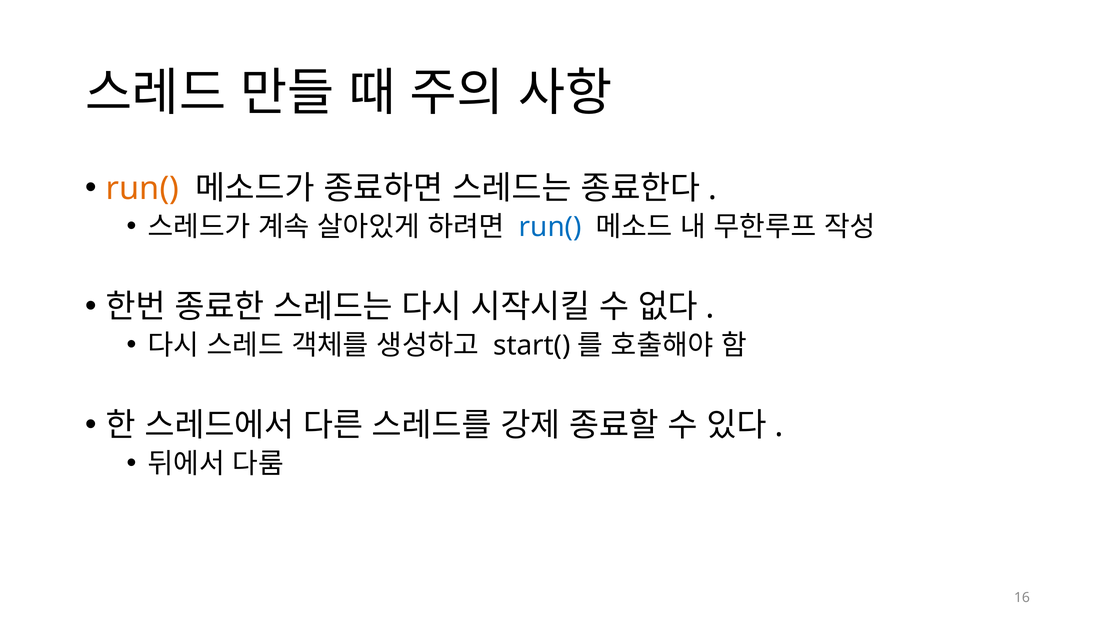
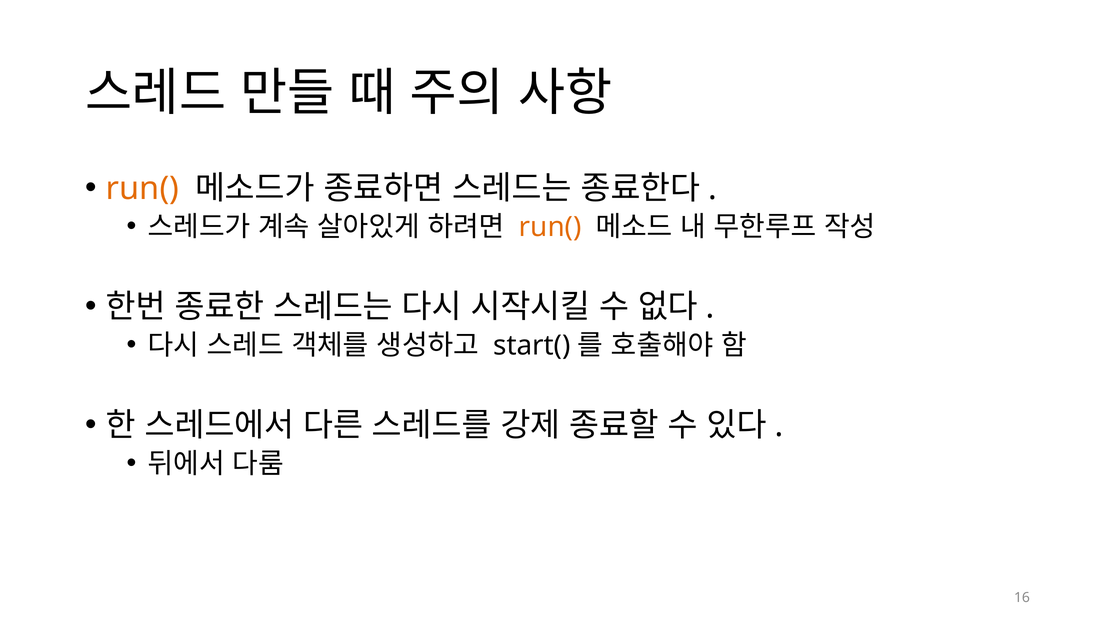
run( colour: blue -> orange (550, 227)
